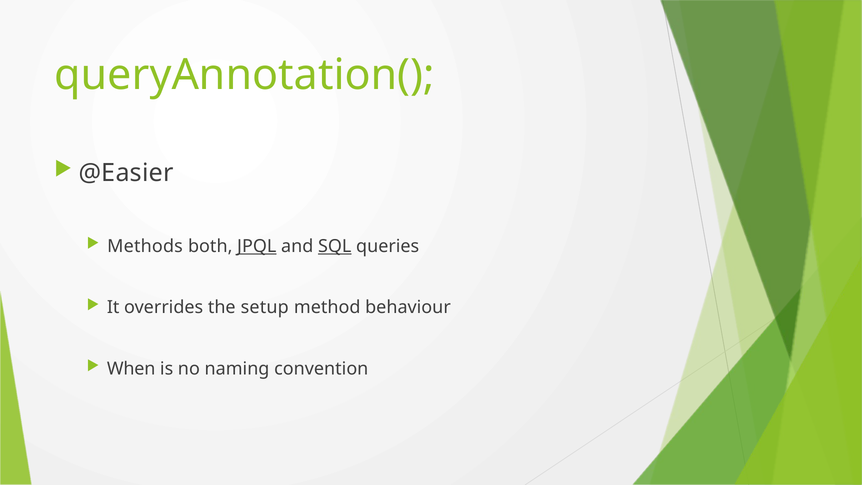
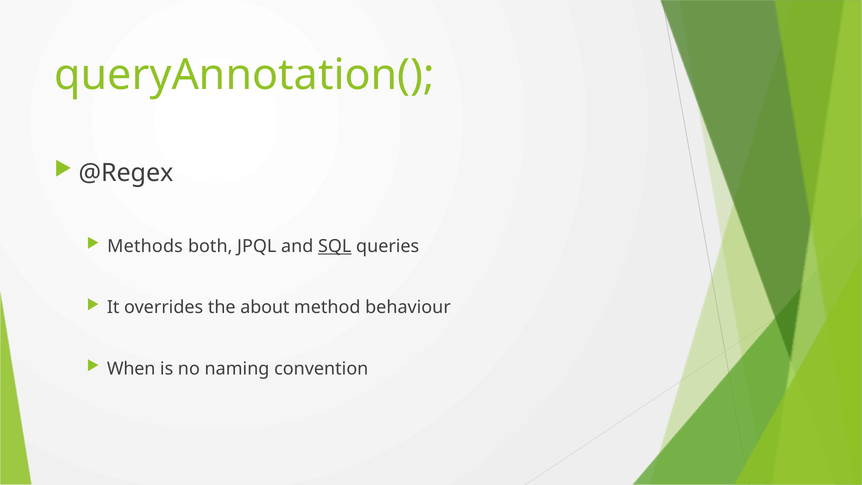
@Easier: @Easier -> @Regex (126, 173)
JPQL underline: present -> none (257, 246)
setup: setup -> about (265, 307)
